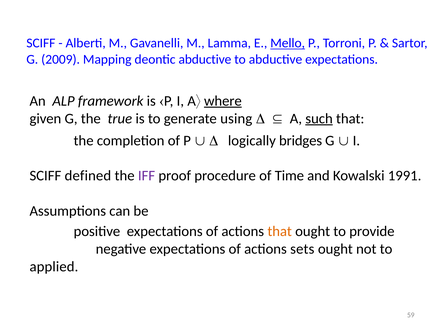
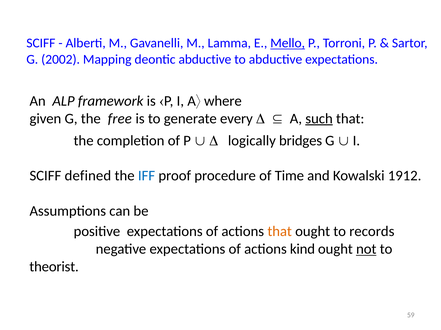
2009: 2009 -> 2002 (61, 59)
where underline: present -> none (223, 101)
true: true -> free (120, 119)
using: using -> every (236, 119)
IFF colour: purple -> blue (147, 176)
1991: 1991 -> 1912 (405, 176)
provide: provide -> records (372, 232)
sets: sets -> kind (302, 250)
not underline: none -> present (366, 250)
applied: applied -> theorist (54, 267)
